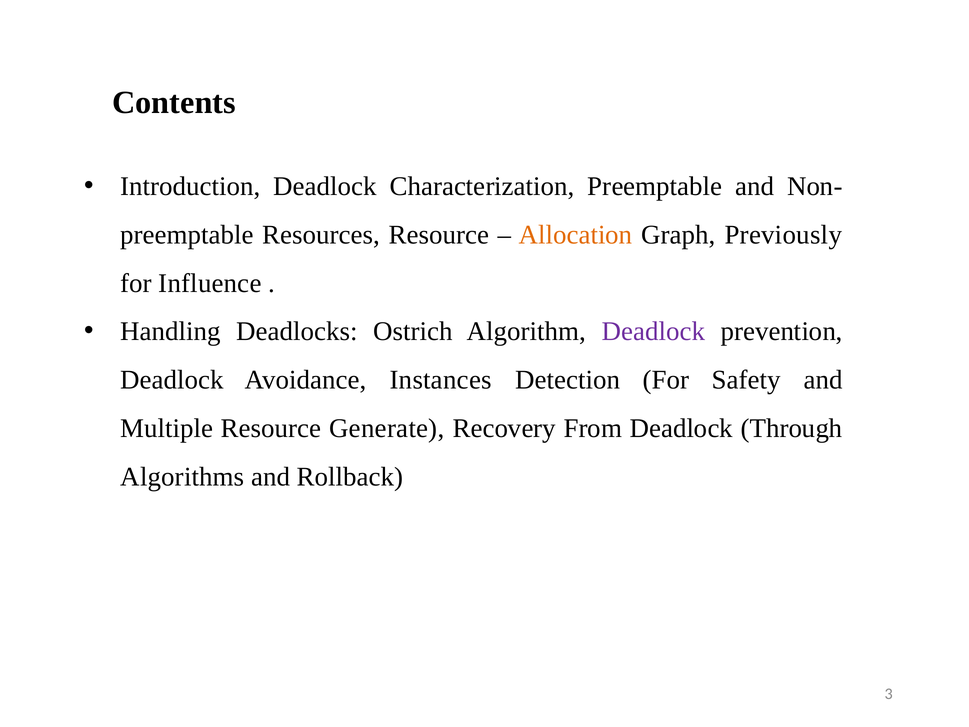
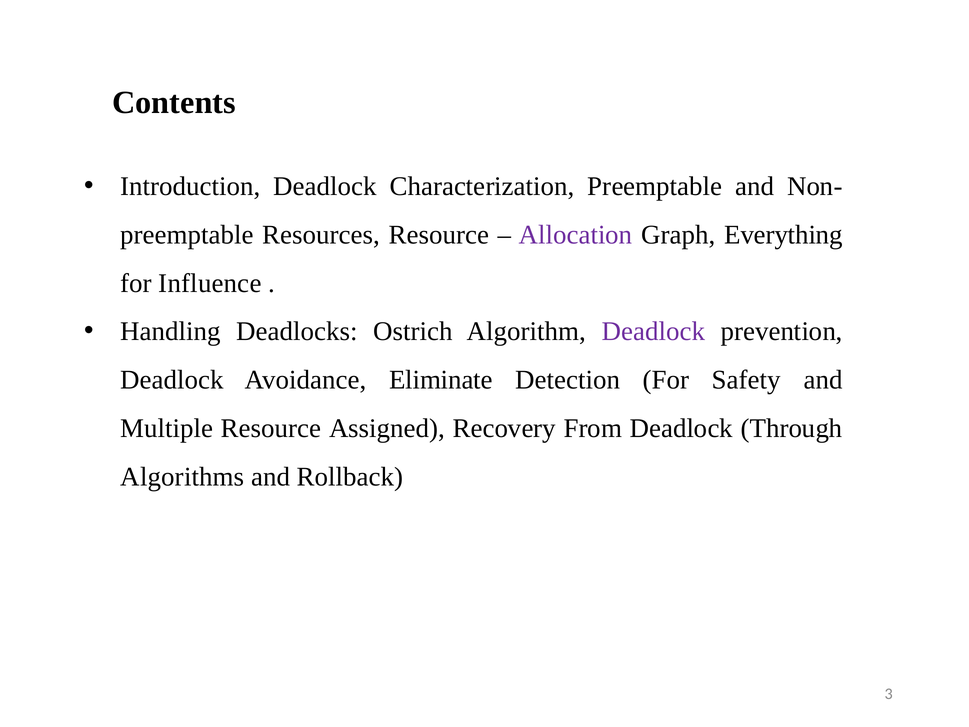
Allocation colour: orange -> purple (576, 235)
Previously: Previously -> Everything (784, 235)
Instances: Instances -> Eliminate (441, 380)
Generate: Generate -> Assigned (387, 428)
